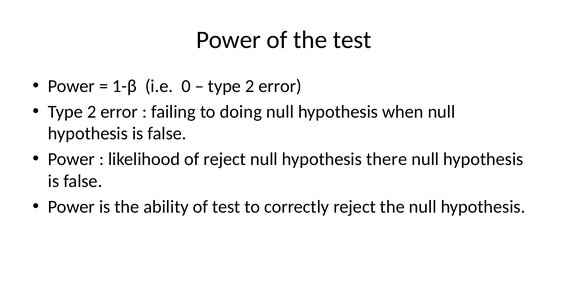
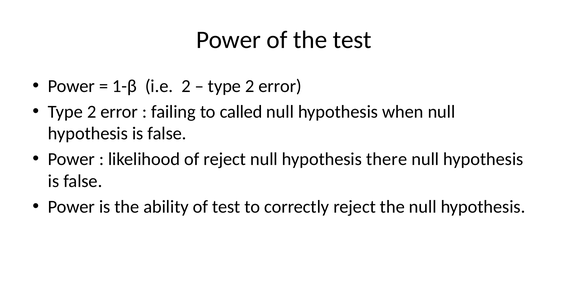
i.e 0: 0 -> 2 (186, 86)
doing: doing -> called (241, 112)
